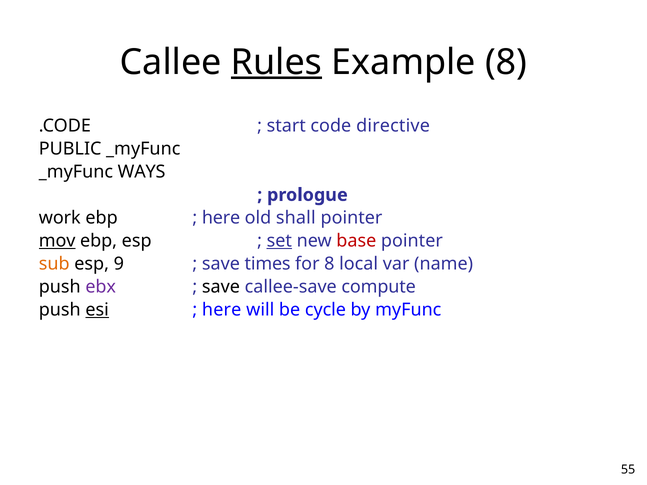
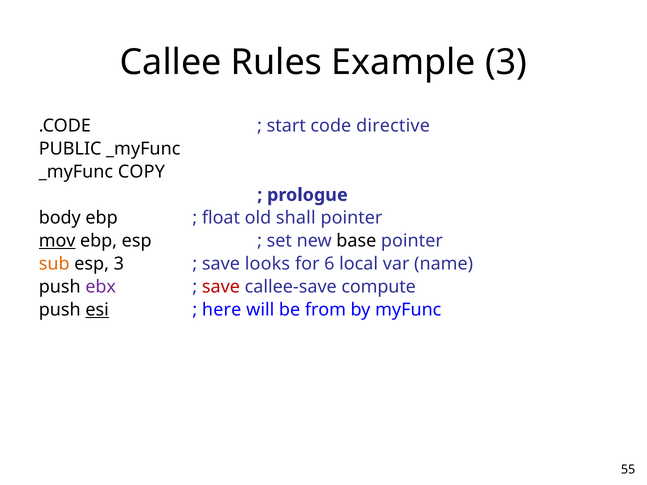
Rules underline: present -> none (277, 62)
Example 8: 8 -> 3 (506, 62)
WAYS: WAYS -> COPY (141, 172)
work: work -> body (60, 218)
here: here -> float (221, 218)
set underline: present -> none (279, 241)
base colour: red -> black (356, 241)
esp 9: 9 -> 3 (119, 264)
times: times -> looks (267, 264)
for 8: 8 -> 6 (329, 264)
save colour: black -> red (221, 287)
cycle: cycle -> from (325, 310)
